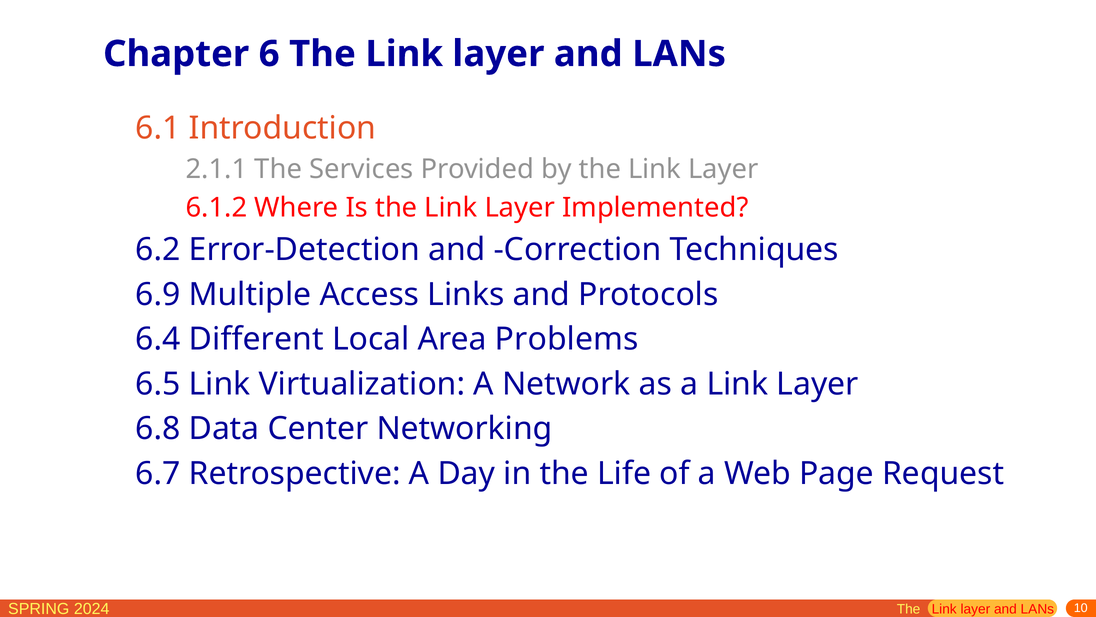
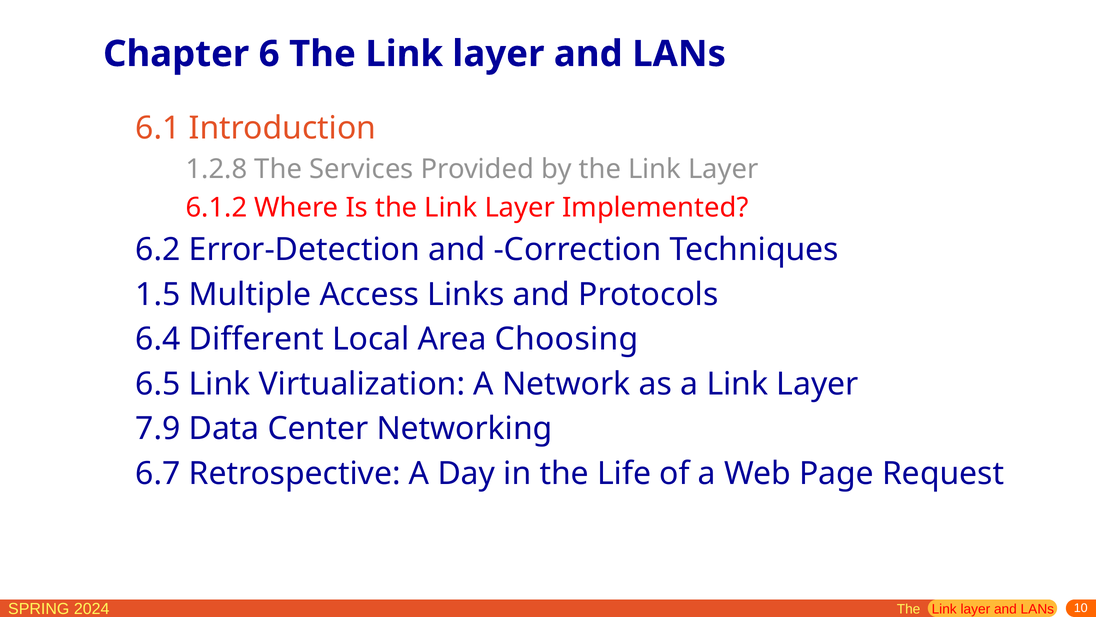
2.1.1: 2.1.1 -> 1.2.8 (217, 169)
6.9: 6.9 -> 1.5 (158, 294)
Problems: Problems -> Choosing (567, 339)
6.8: 6.8 -> 7.9 (158, 428)
